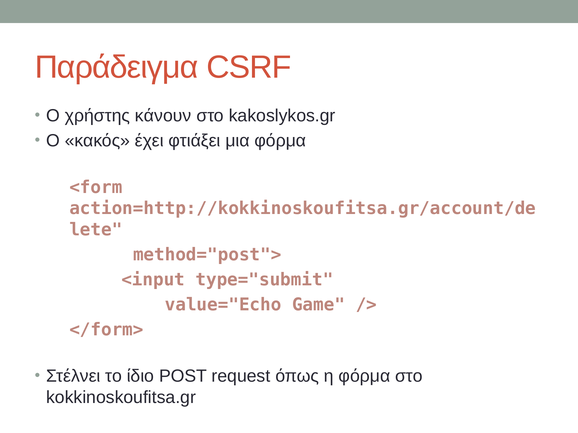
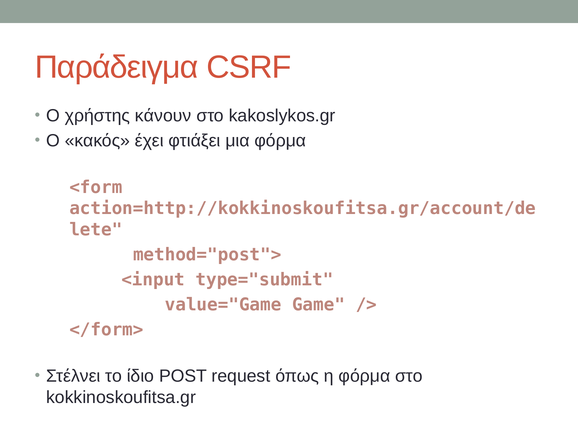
value="Echo: value="Echo -> value="Game (223, 305)
